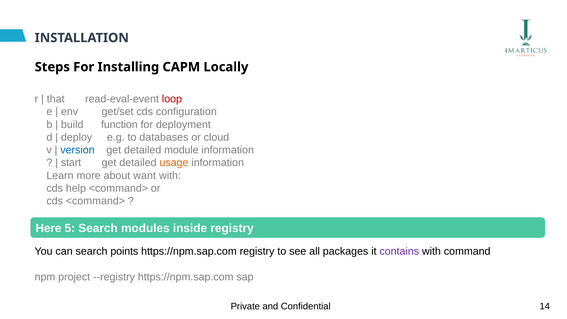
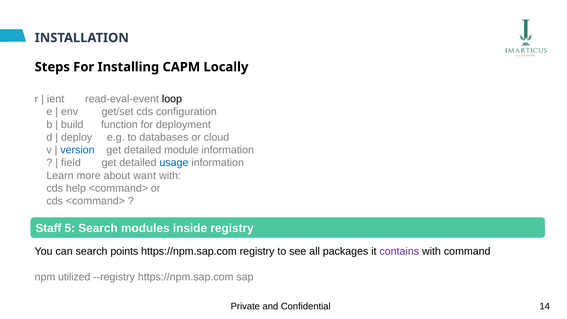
that: that -> ient (56, 99)
loop colour: red -> black (172, 99)
start: start -> field (71, 163)
usage colour: orange -> blue (174, 163)
Here: Here -> Staff (48, 228)
project: project -> utilized (74, 277)
